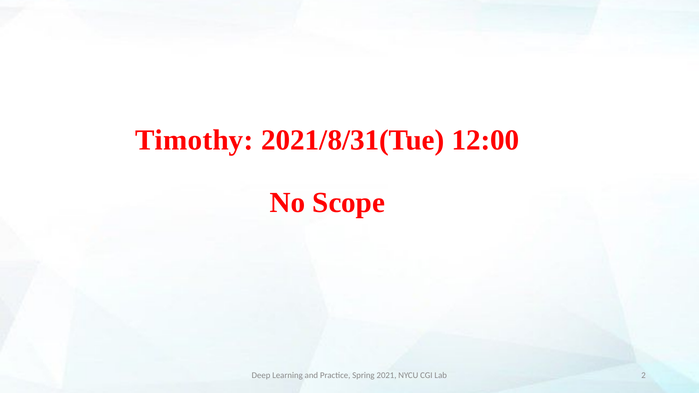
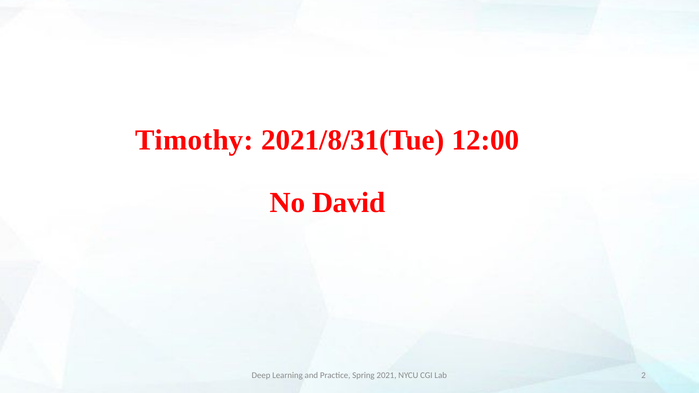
Scope: Scope -> David (349, 203)
